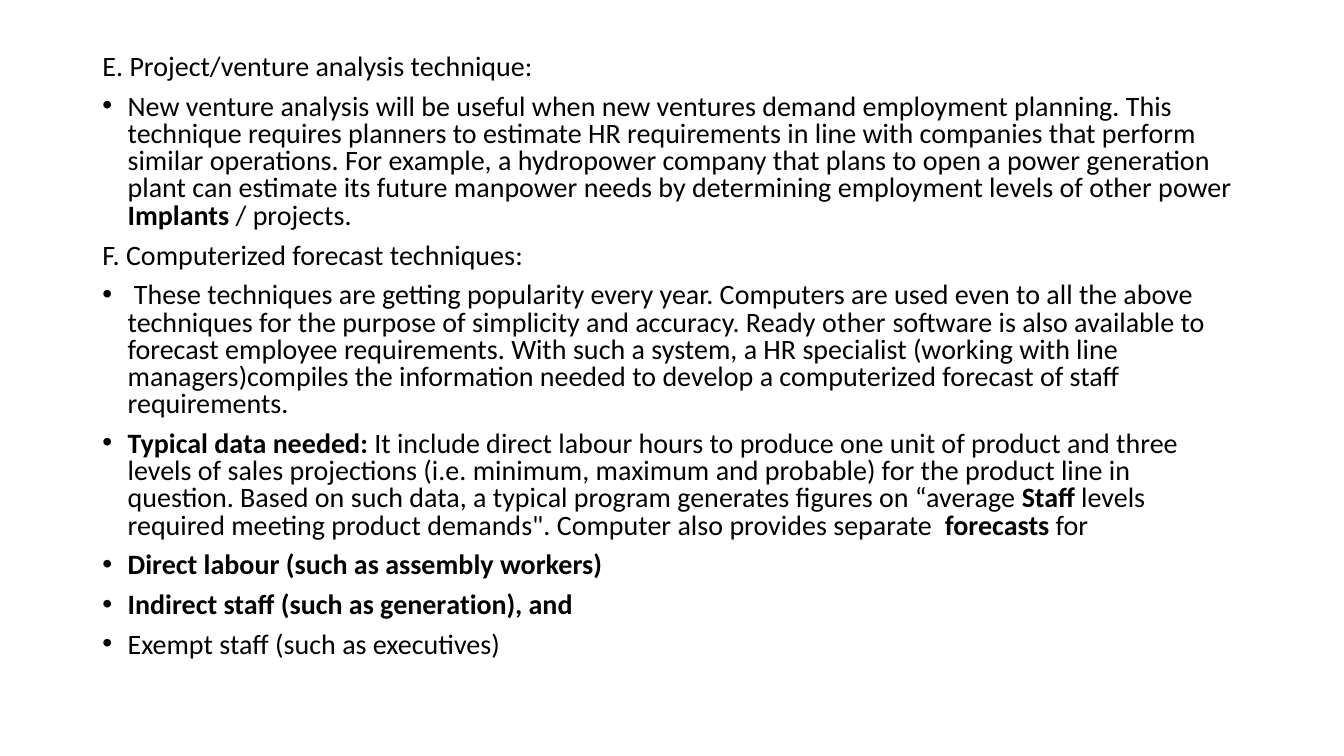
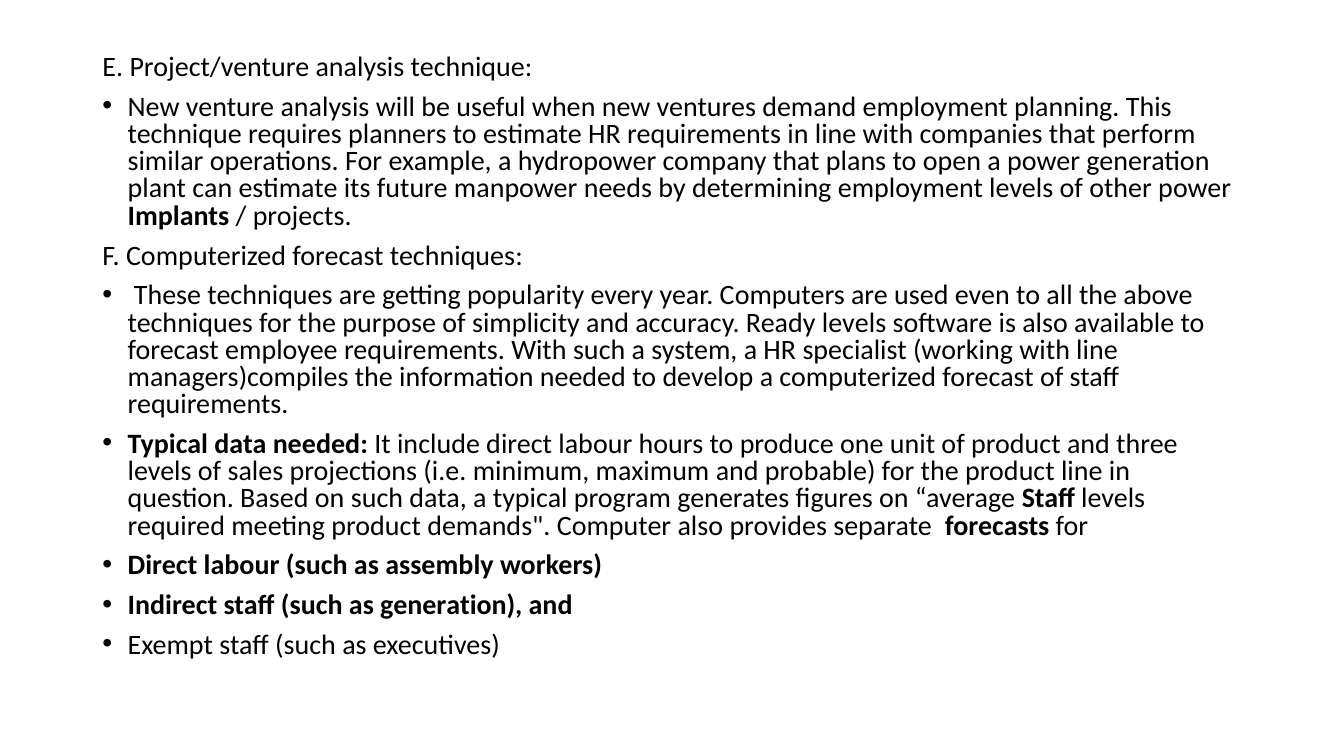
Ready other: other -> levels (854, 323)
